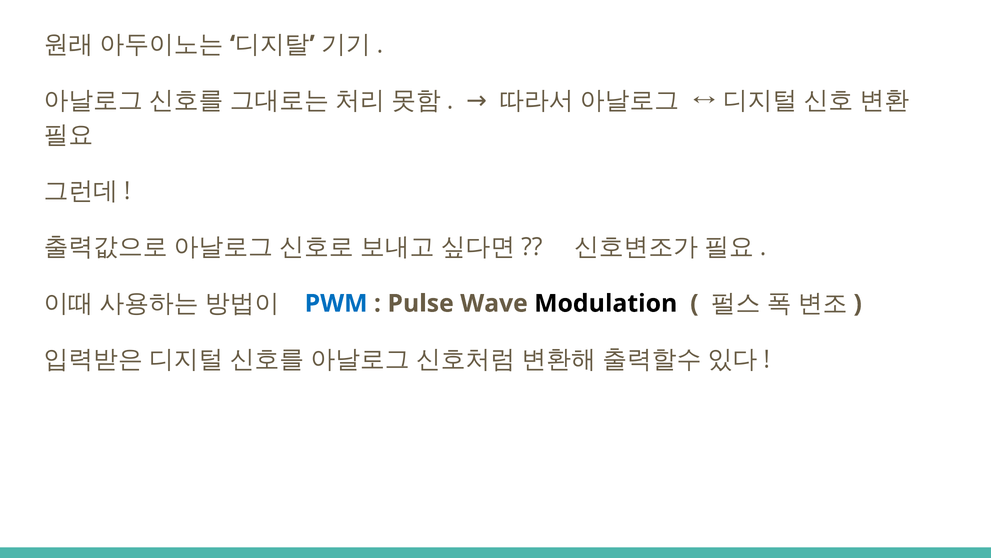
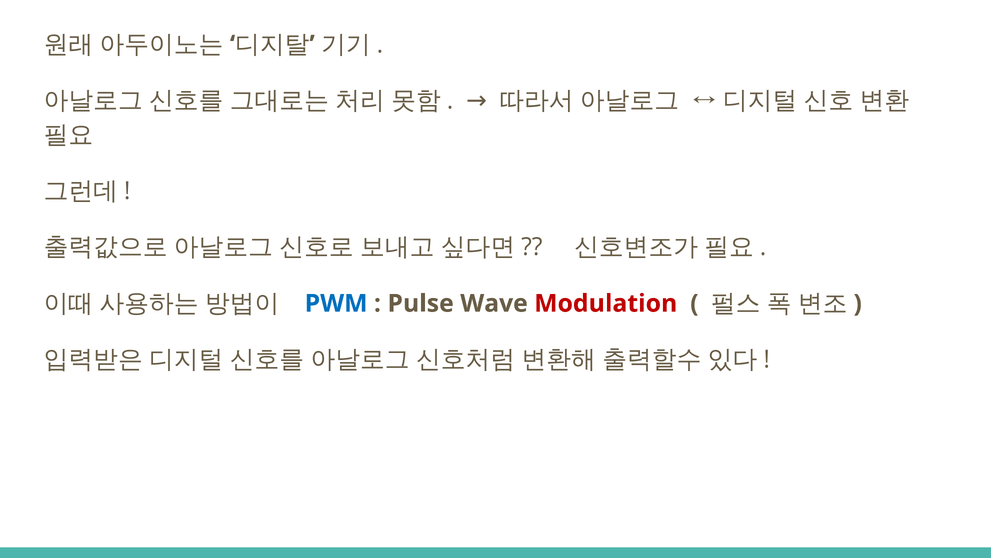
Modulation colour: black -> red (606, 303)
